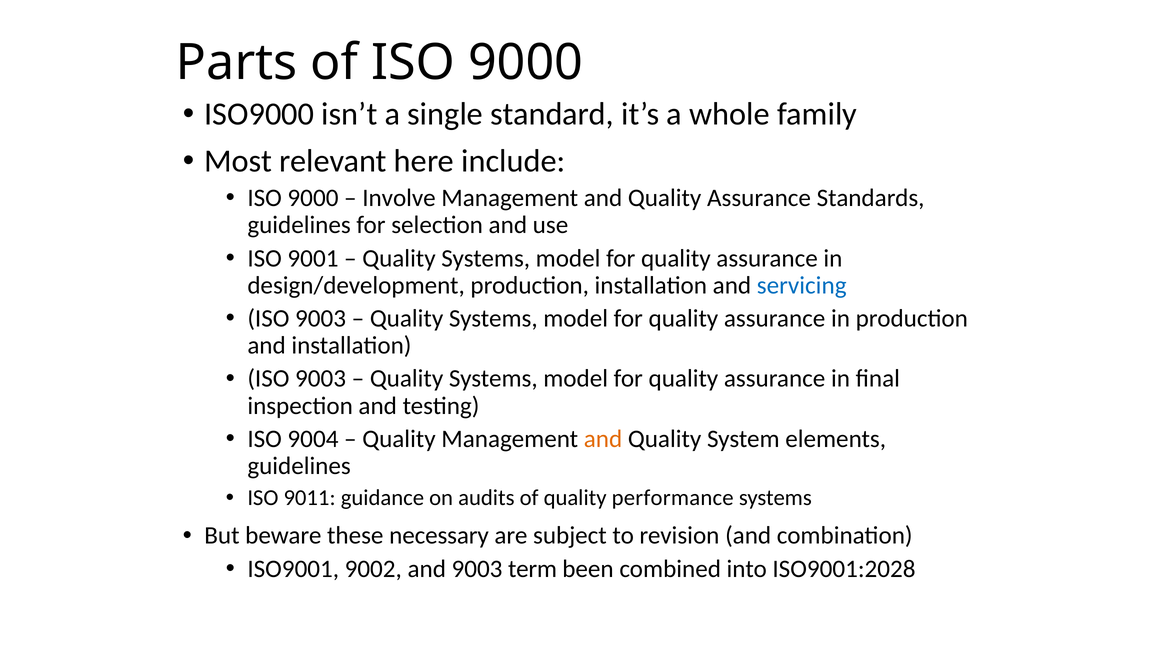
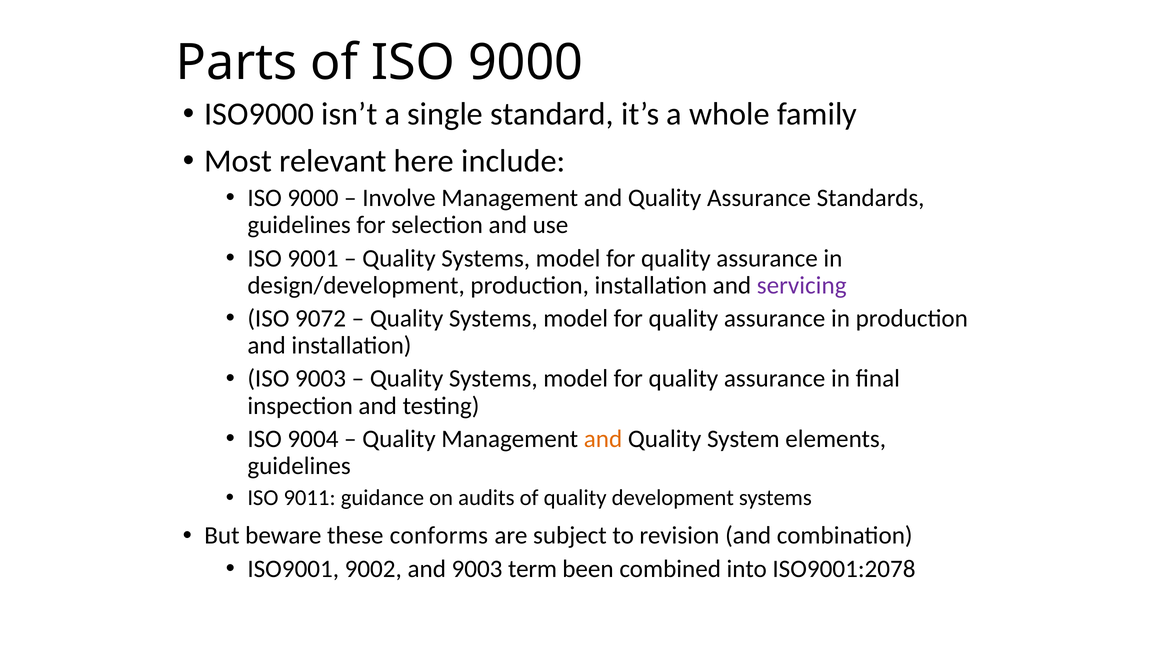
servicing colour: blue -> purple (802, 286)
9003: 9003 -> 9072 (321, 319)
performance: performance -> development (673, 498)
necessary: necessary -> conforms (439, 536)
ISO9001:2028: ISO9001:2028 -> ISO9001:2078 (844, 569)
